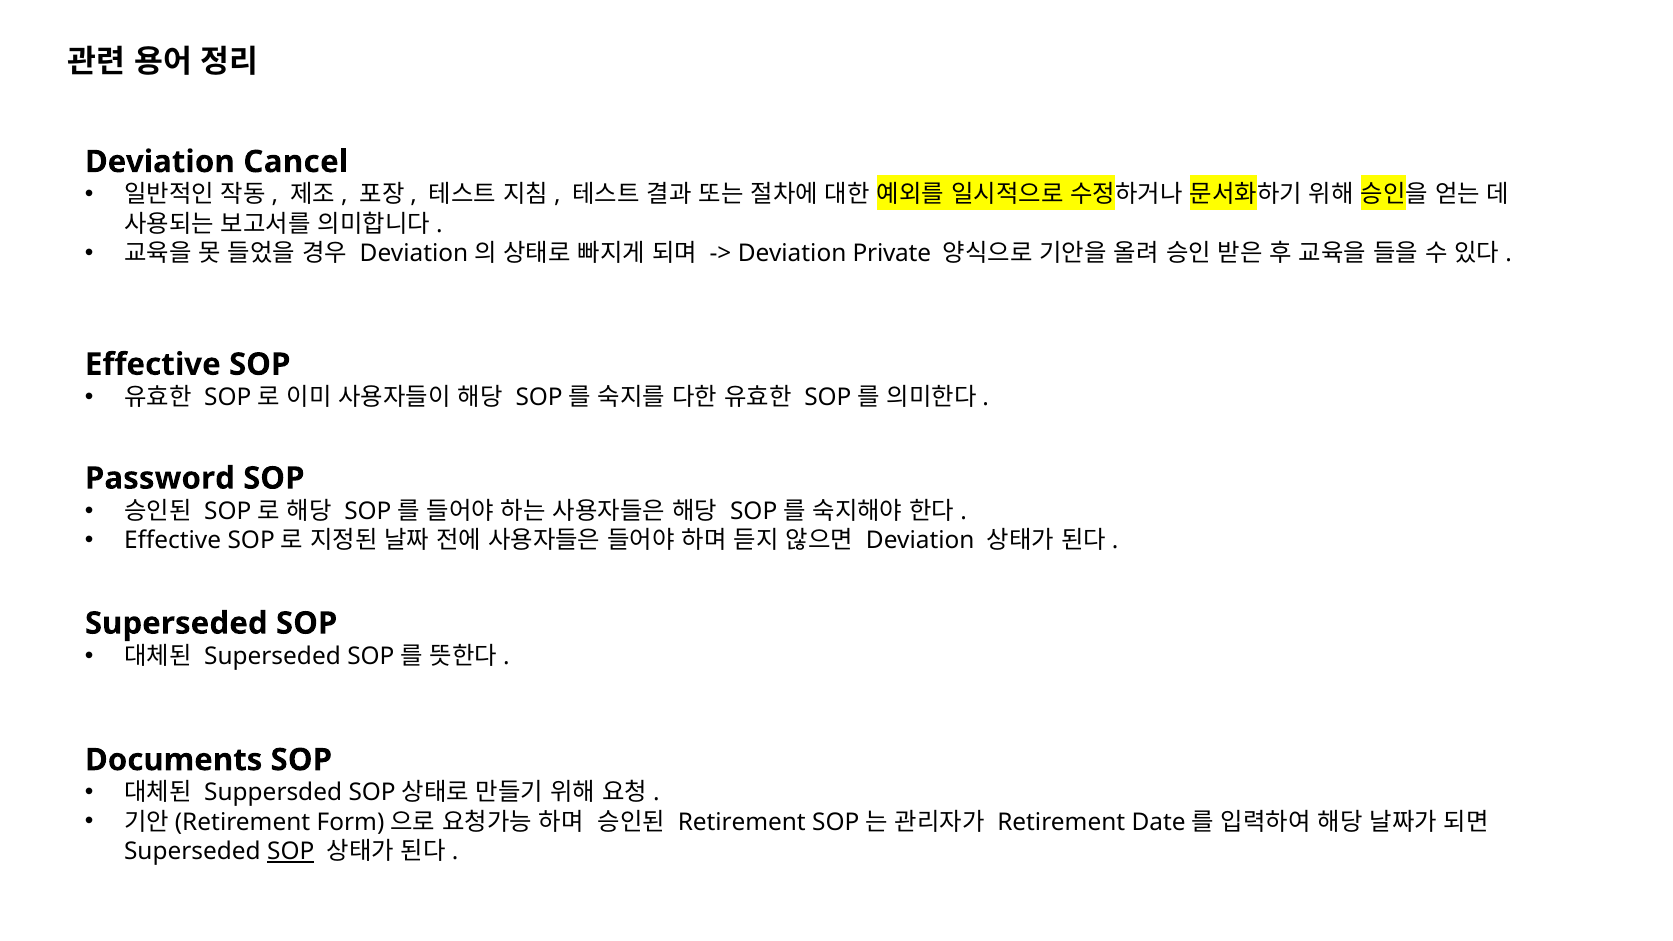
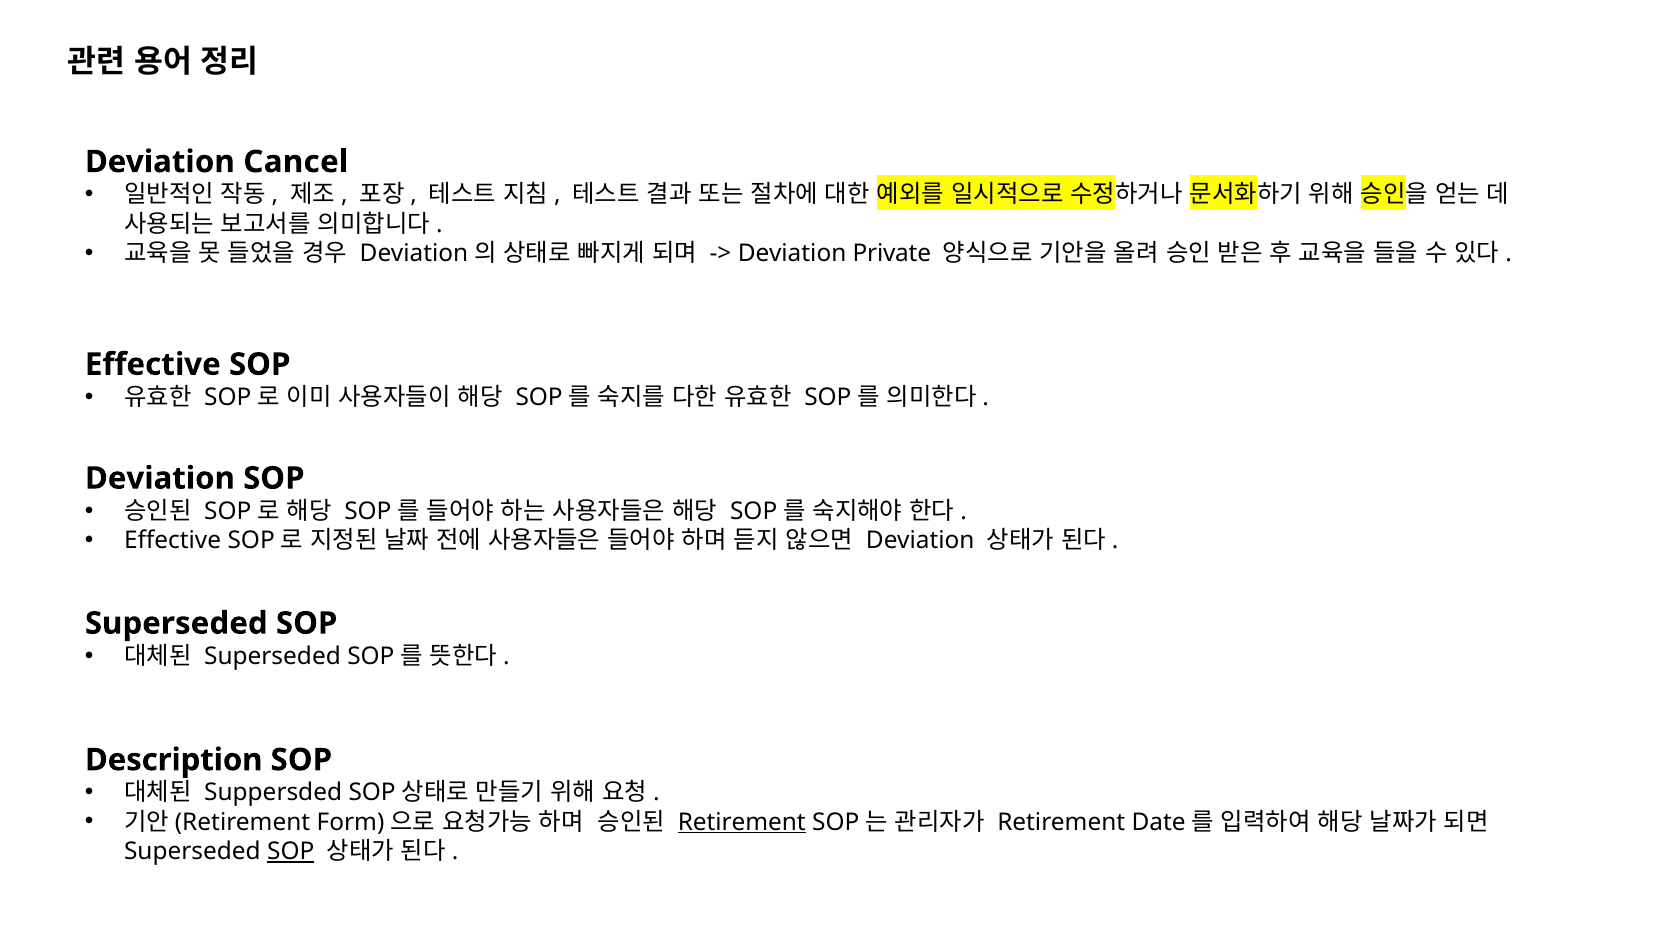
Password: Password -> Deviation (160, 478)
Documents: Documents -> Description (174, 760)
Retirement underline: none -> present (742, 822)
